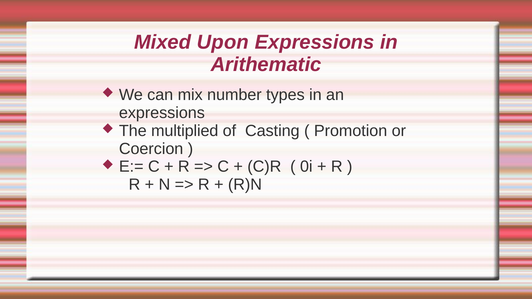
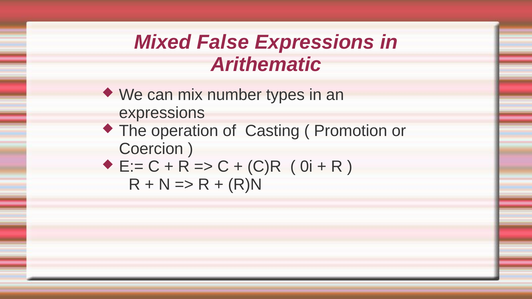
Upon: Upon -> False (223, 42)
multiplied: multiplied -> operation (185, 131)
